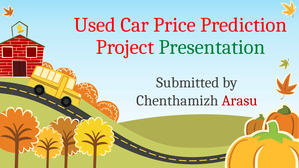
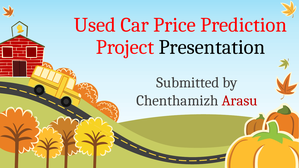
Presentation colour: green -> black (212, 47)
